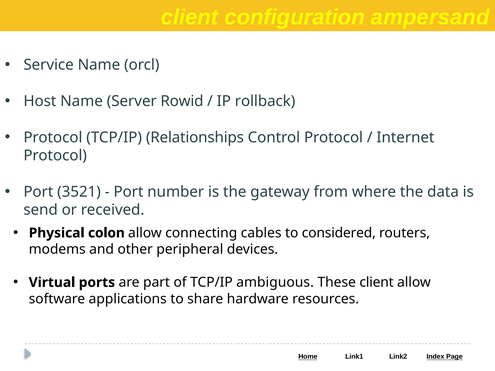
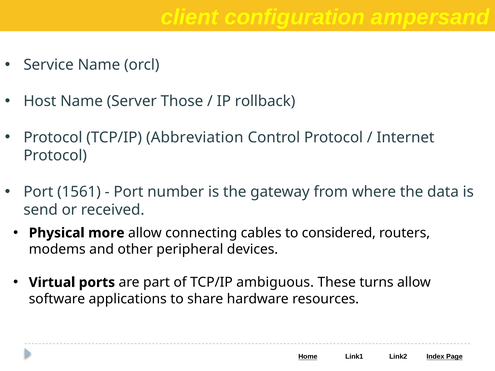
Rowid: Rowid -> Those (182, 101)
Relationships: Relationships -> Abbreviation (195, 138)
3521: 3521 -> 1561 (79, 192)
colon: colon -> more (106, 233)
These client: client -> turns (376, 283)
